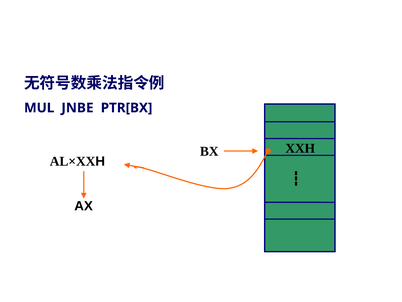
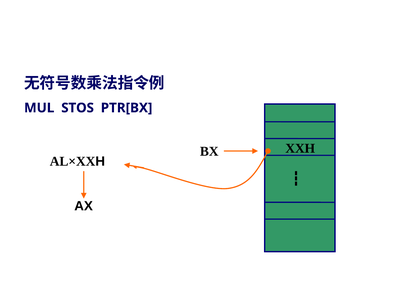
JNBE: JNBE -> STOS (78, 108)
